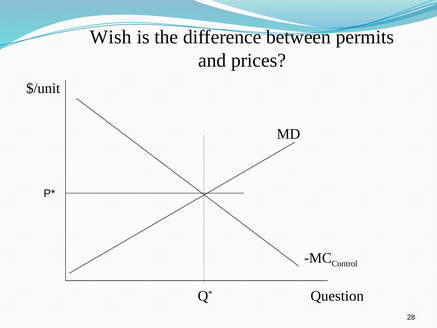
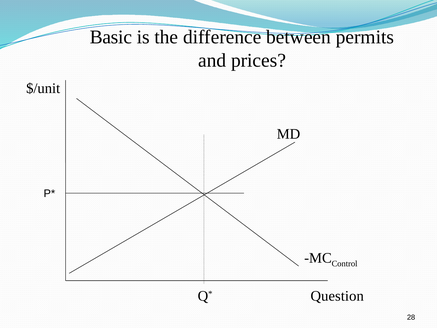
Wish: Wish -> Basic (111, 37)
